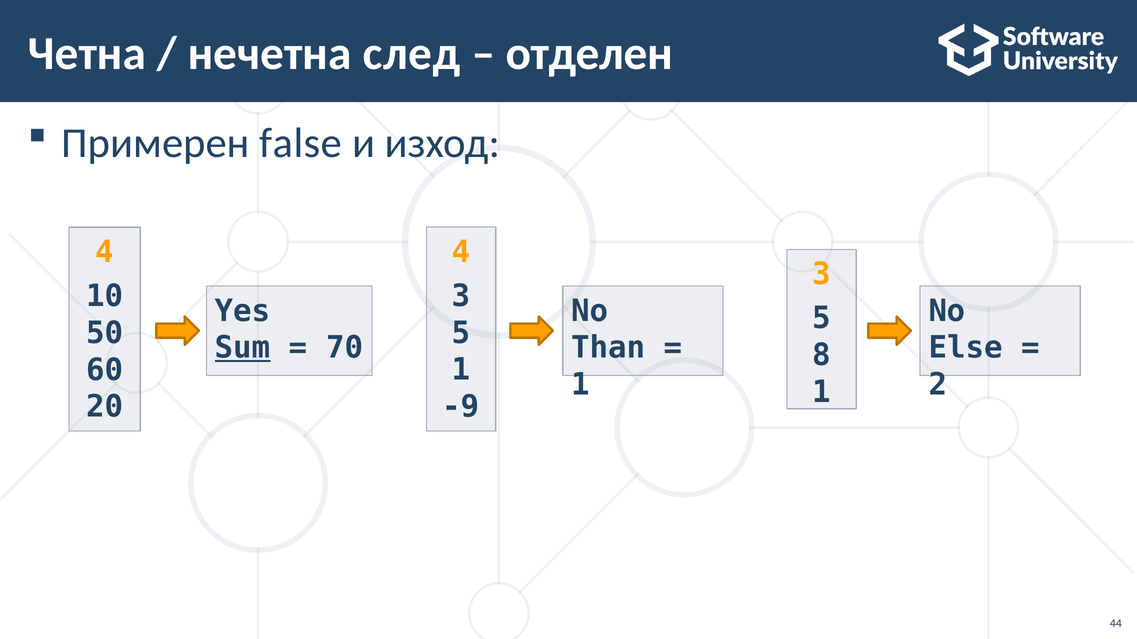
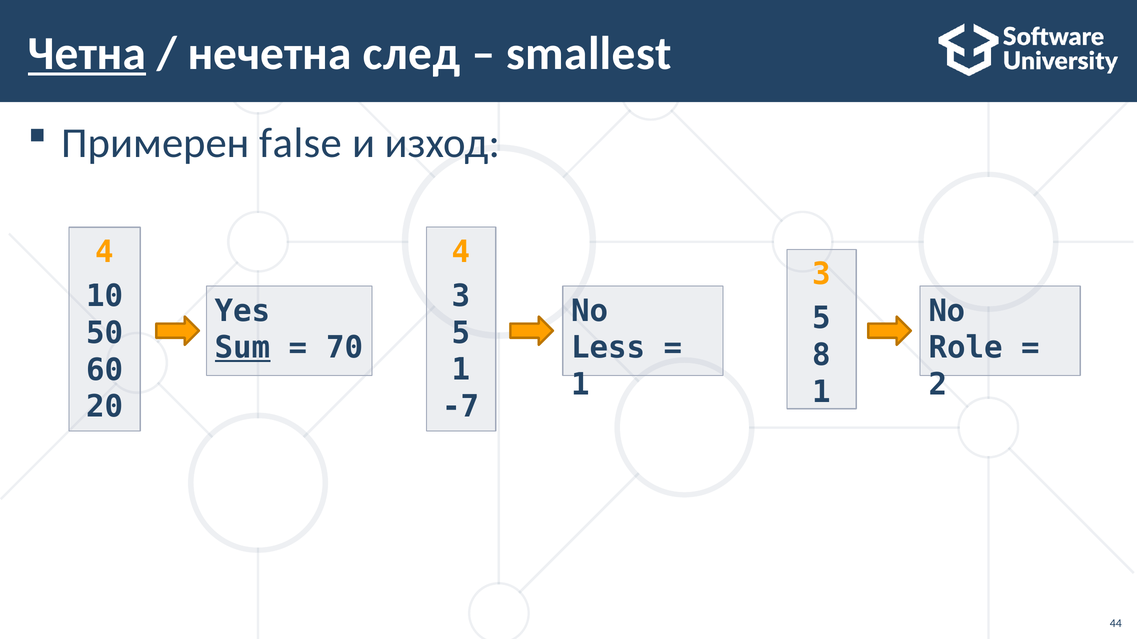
Четна underline: none -> present (87, 54)
отделен: отделен -> smallest (589, 54)
Than: Than -> Less (608, 348)
Else: Else -> Role (966, 348)
-9: -9 -> -7 (461, 407)
